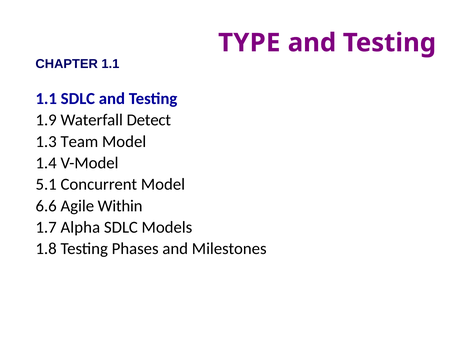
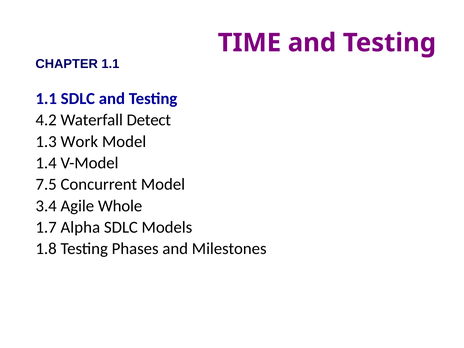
TYPE: TYPE -> TIME (249, 43)
1.9: 1.9 -> 4.2 (46, 120)
Team: Team -> Work (79, 142)
5.1: 5.1 -> 7.5 (46, 184)
6.6: 6.6 -> 3.4 (46, 206)
Within: Within -> Whole (120, 206)
